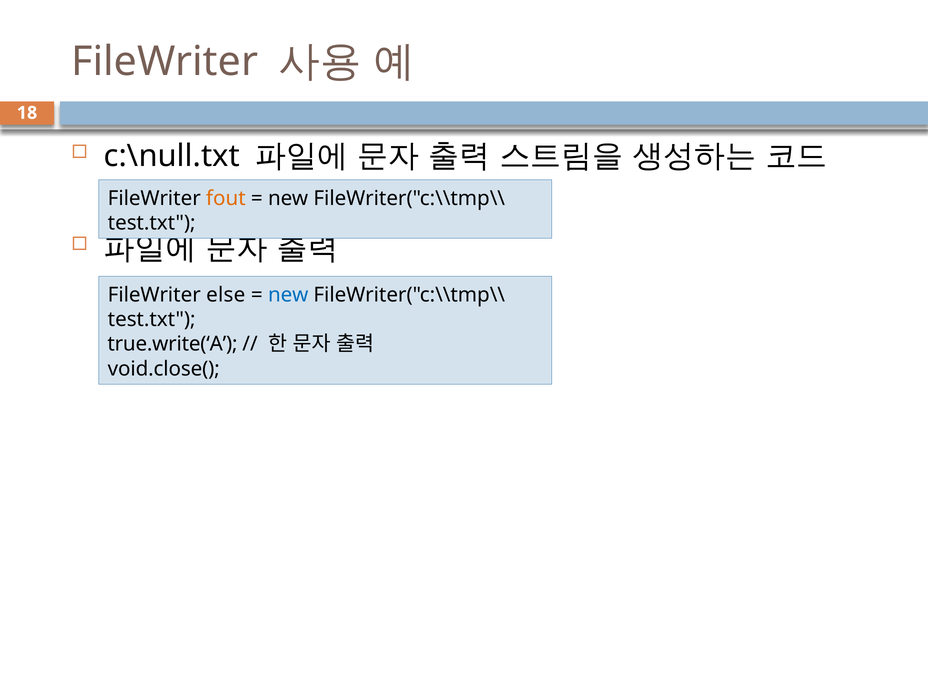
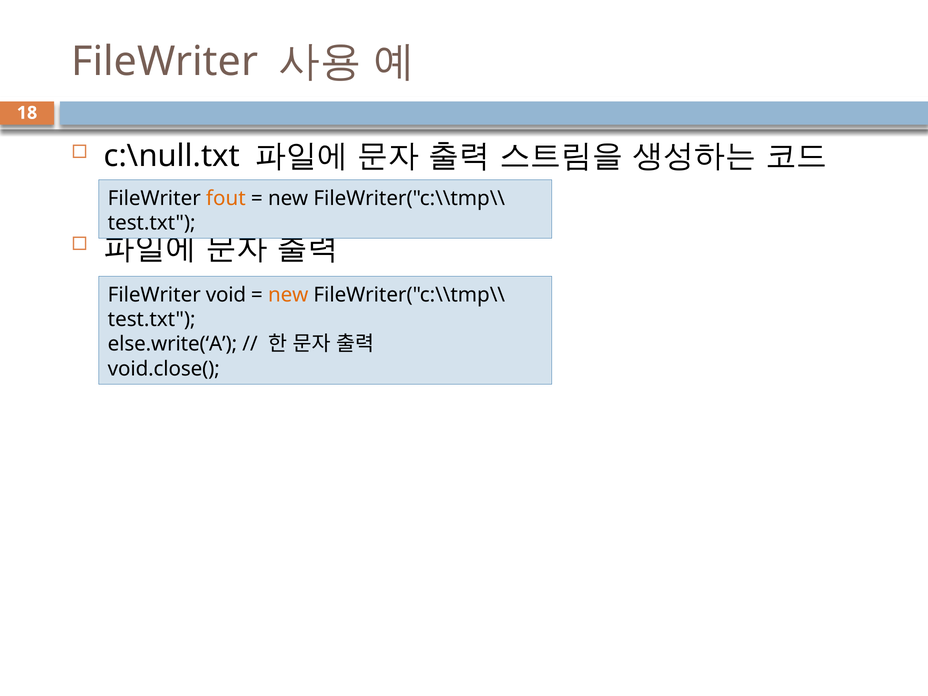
else: else -> void (226, 295)
new colour: blue -> orange (288, 295)
true.write(‘A: true.write(‘A -> else.write(‘A (172, 344)
